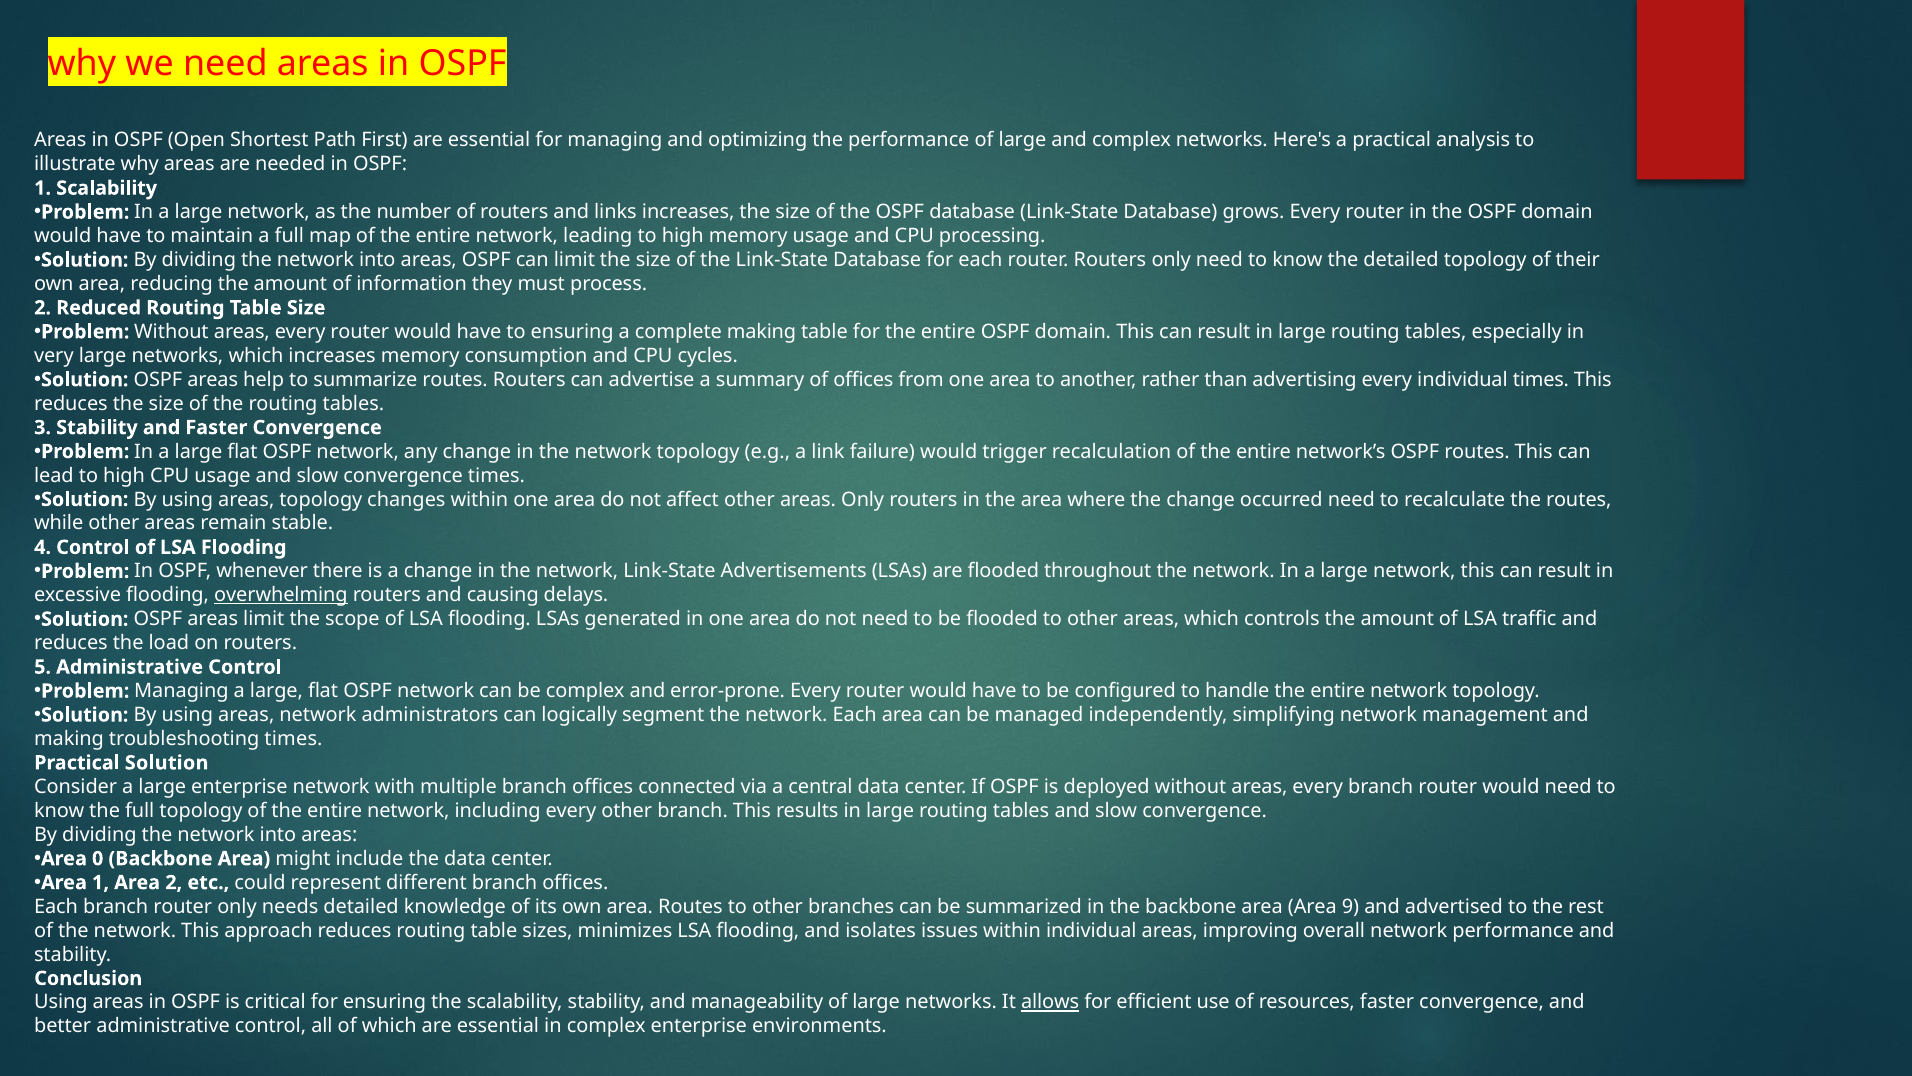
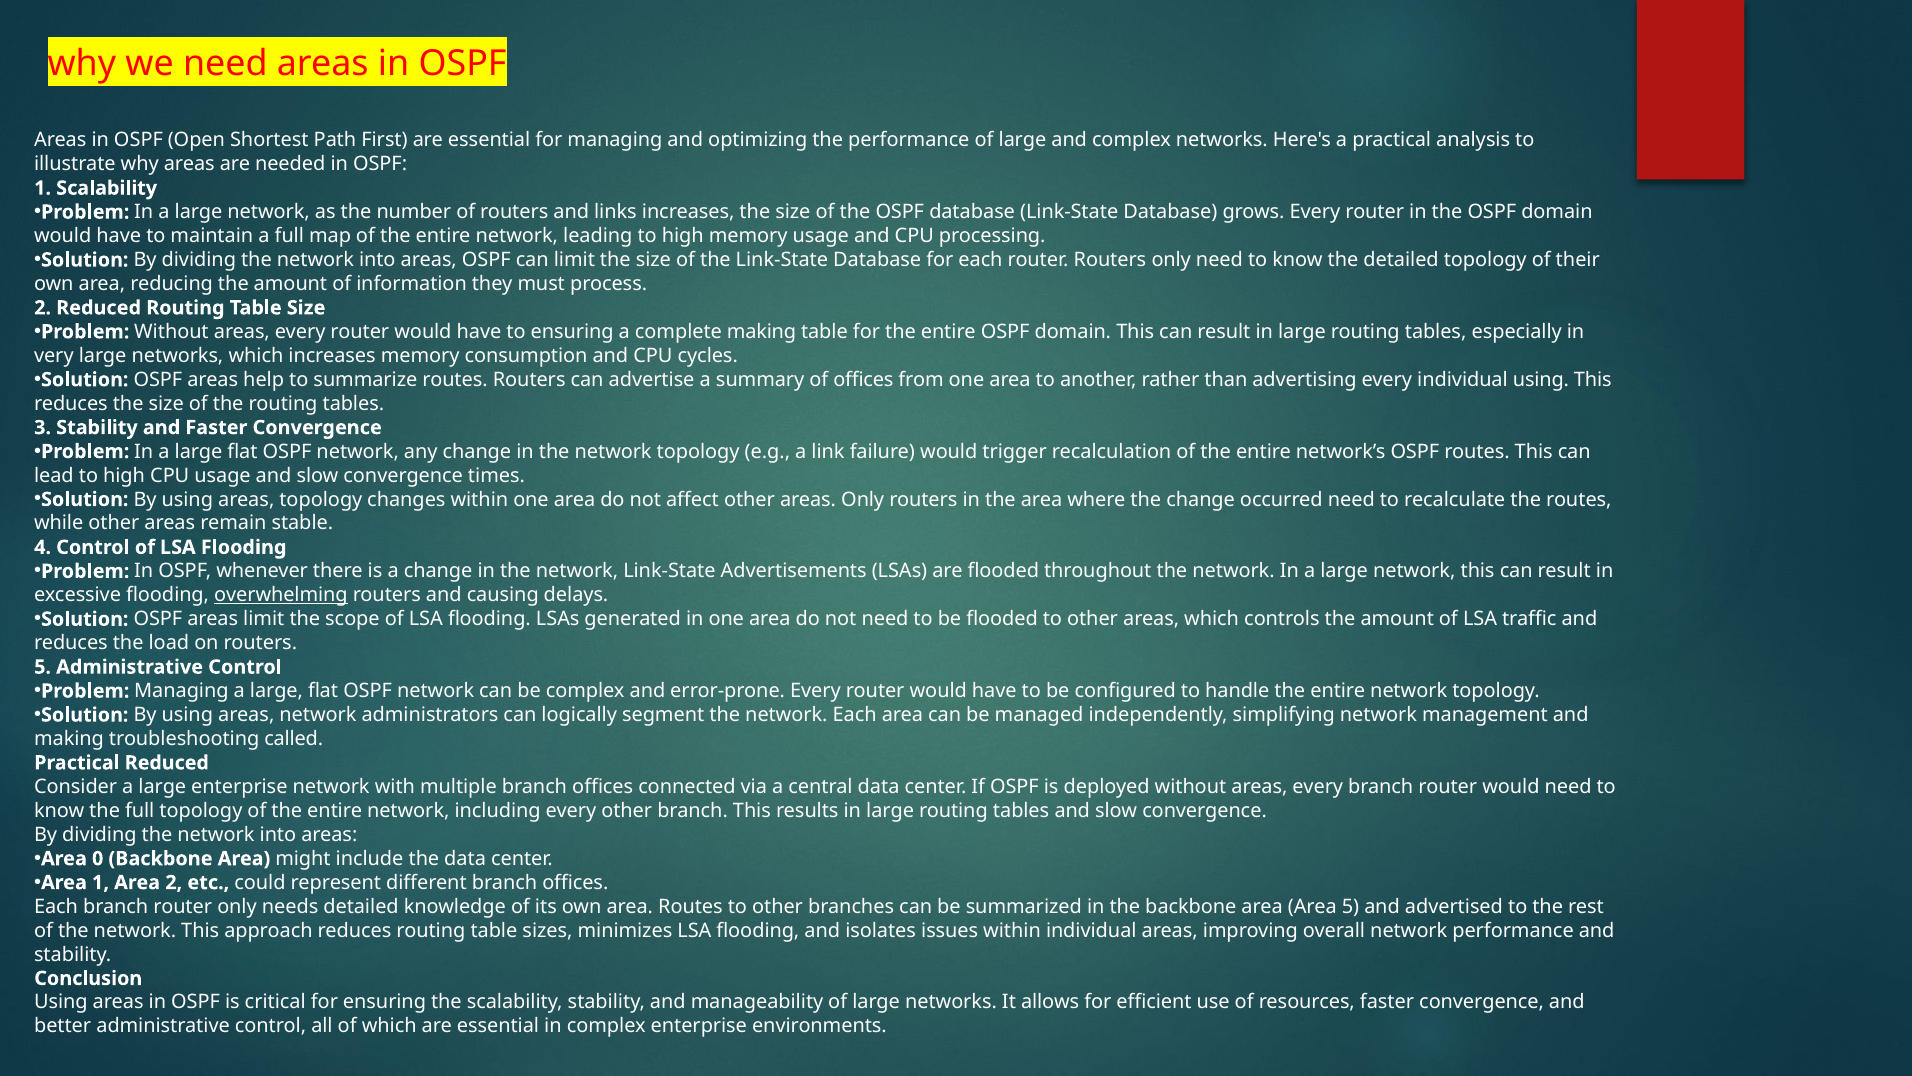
individual times: times -> using (1541, 380)
troubleshooting times: times -> called (294, 739)
Practical Solution: Solution -> Reduced (167, 763)
Area 9: 9 -> 5 (1350, 906)
allows underline: present -> none (1050, 1002)
